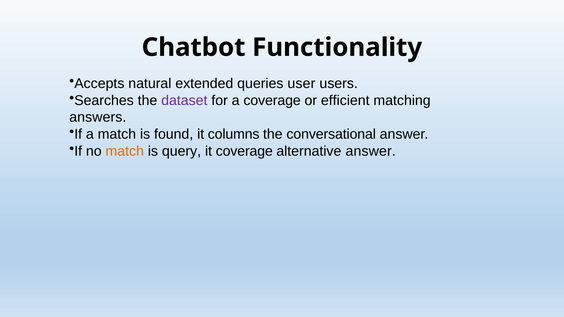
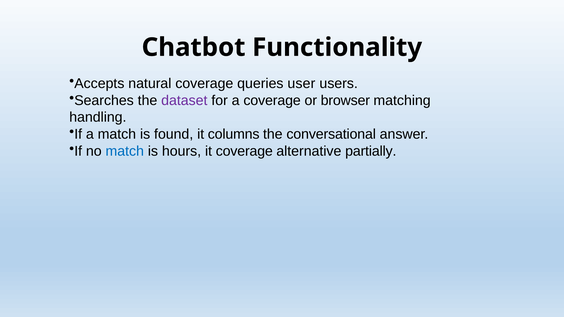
natural extended: extended -> coverage (204, 84)
efficient: efficient -> browser (345, 101)
answers: answers -> handling (98, 117)
match colour: orange -> blue (125, 151)
query: query -> hours (182, 151)
alternative answer: answer -> partially (371, 151)
